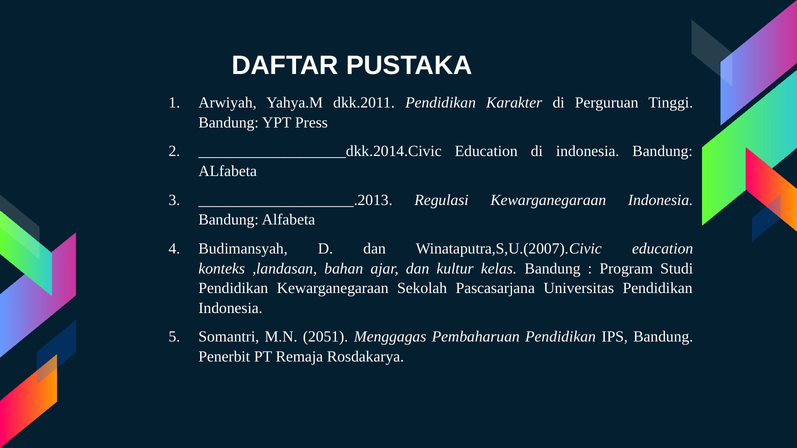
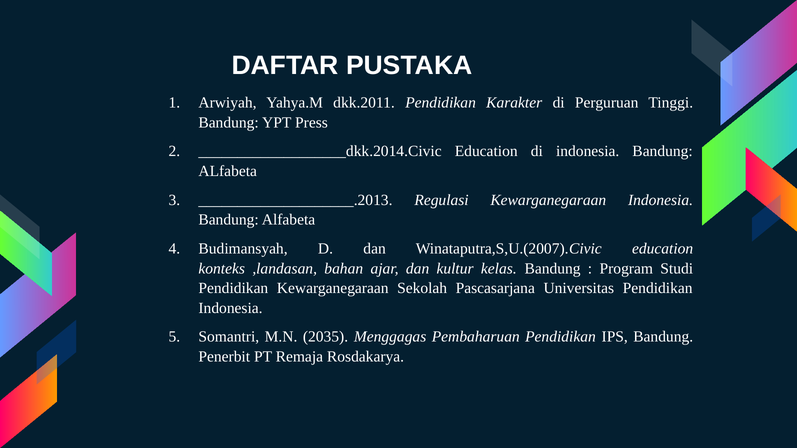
2051: 2051 -> 2035 (326, 337)
